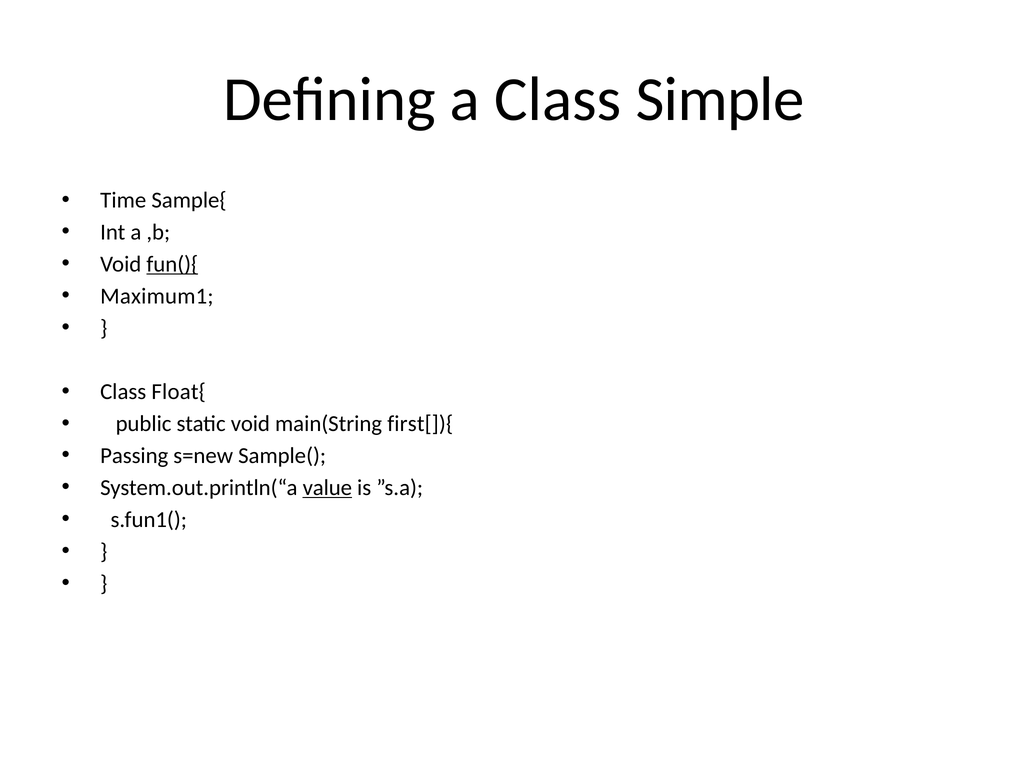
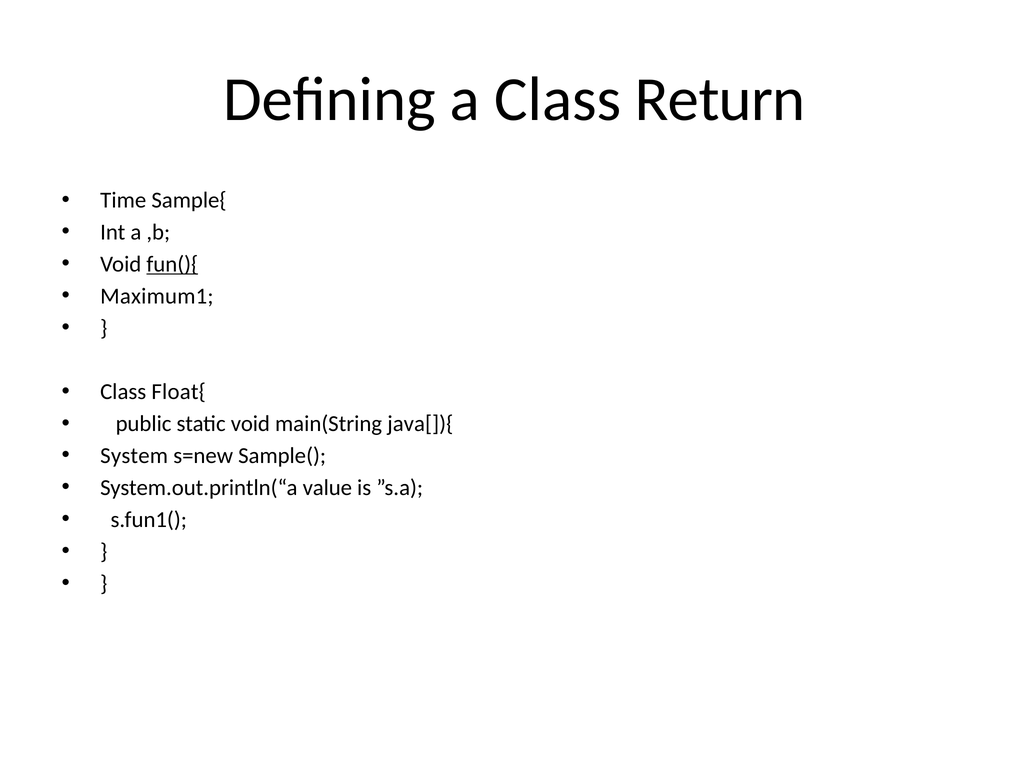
Simple: Simple -> Return (720, 100)
first[]){: first[]){ -> java[]){ (420, 424)
Passing: Passing -> System (134, 456)
value underline: present -> none (327, 488)
